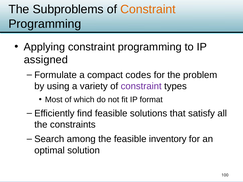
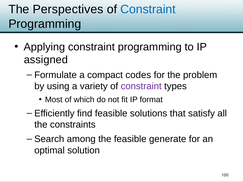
Subproblems: Subproblems -> Perspectives (68, 9)
Constraint colour: orange -> blue (148, 9)
inventory: inventory -> generate (168, 139)
